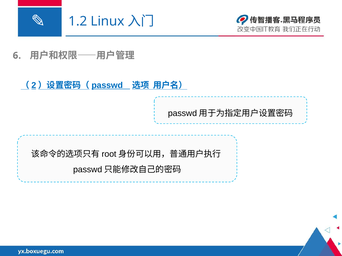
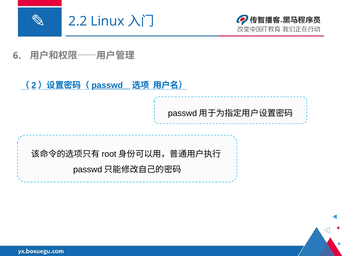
1.2: 1.2 -> 2.2 (78, 21)
